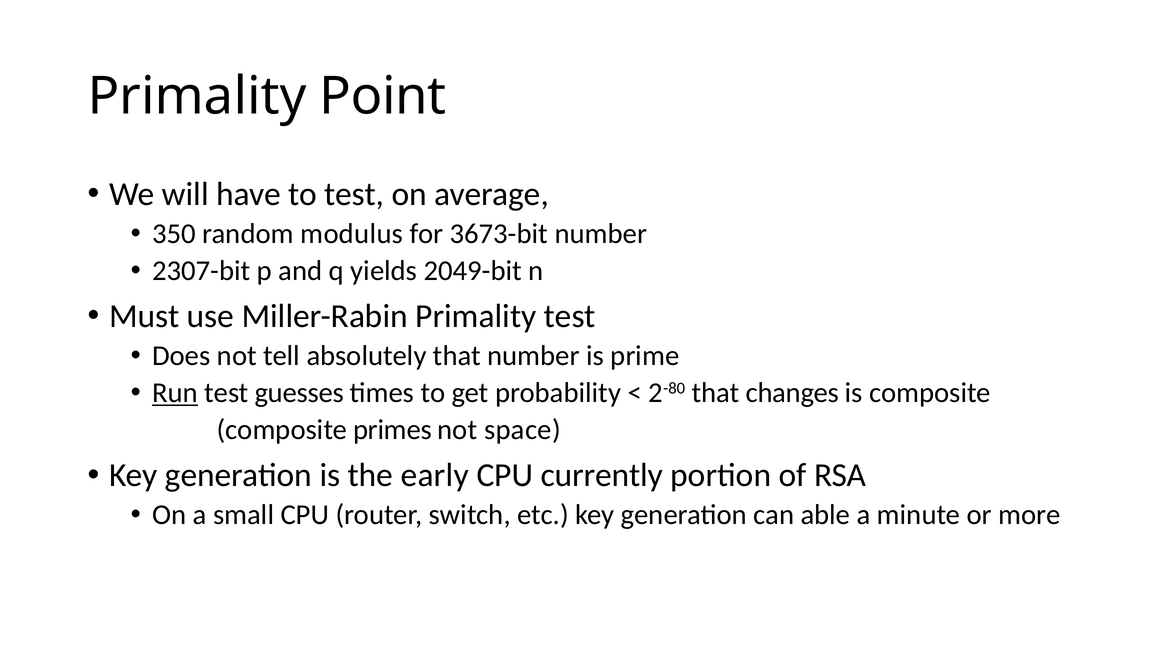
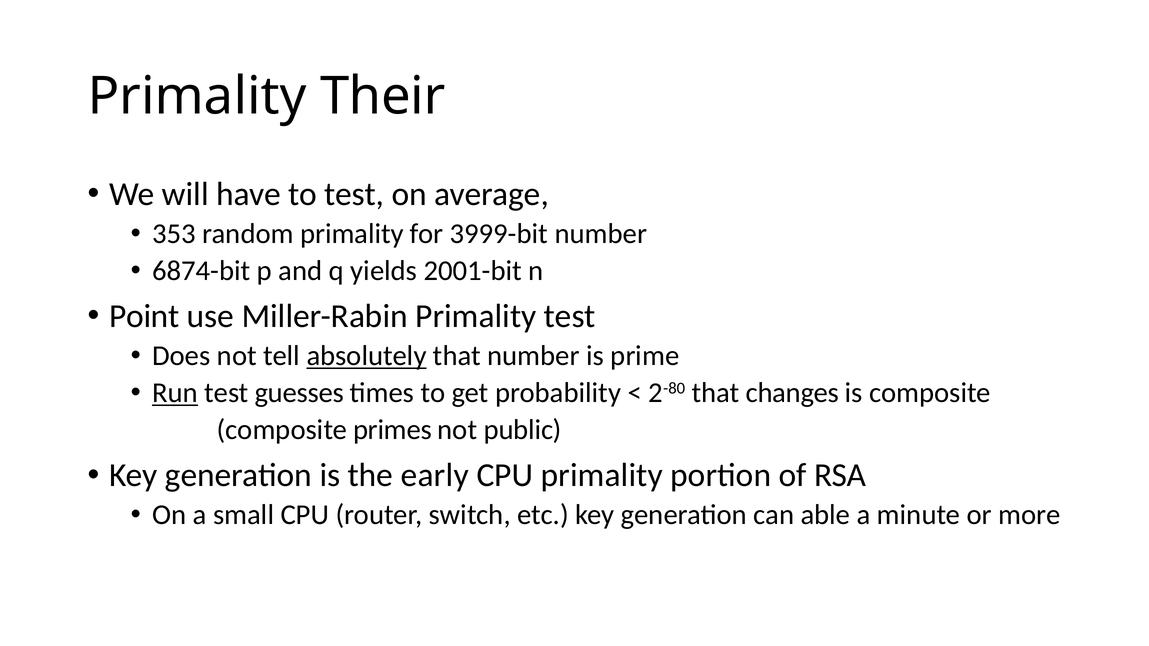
Point: Point -> Their (383, 97)
350: 350 -> 353 (174, 234)
random modulus: modulus -> primality (352, 234)
3673-bit: 3673-bit -> 3999-bit (499, 234)
2307-bit: 2307-bit -> 6874-bit (201, 271)
2049-bit: 2049-bit -> 2001-bit (473, 271)
Must: Must -> Point (144, 316)
absolutely underline: none -> present (367, 356)
space: space -> public (523, 430)
CPU currently: currently -> primality (602, 476)
